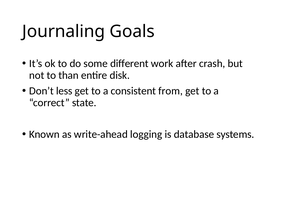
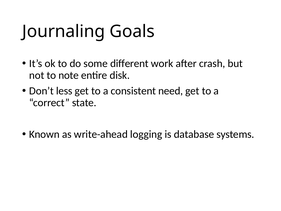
than: than -> note (69, 75)
from: from -> need (171, 91)
